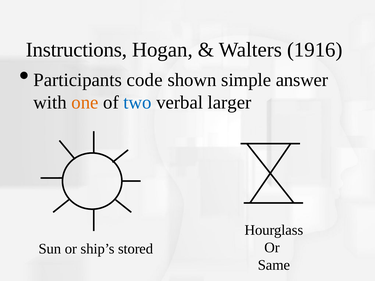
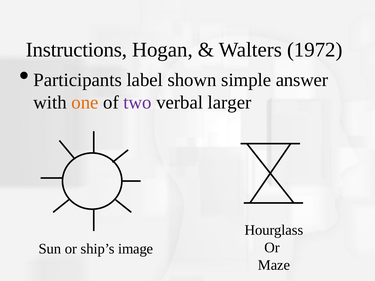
1916: 1916 -> 1972 (315, 50)
code: code -> label (145, 80)
two colour: blue -> purple (138, 103)
stored: stored -> image (136, 249)
Same: Same -> Maze (274, 265)
